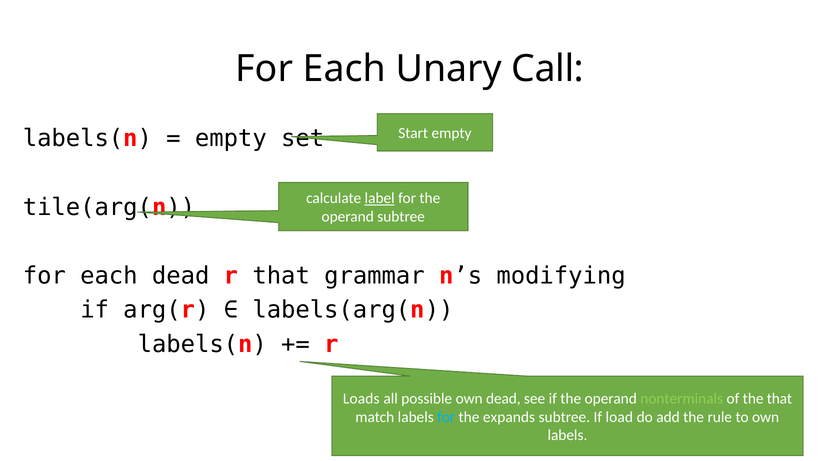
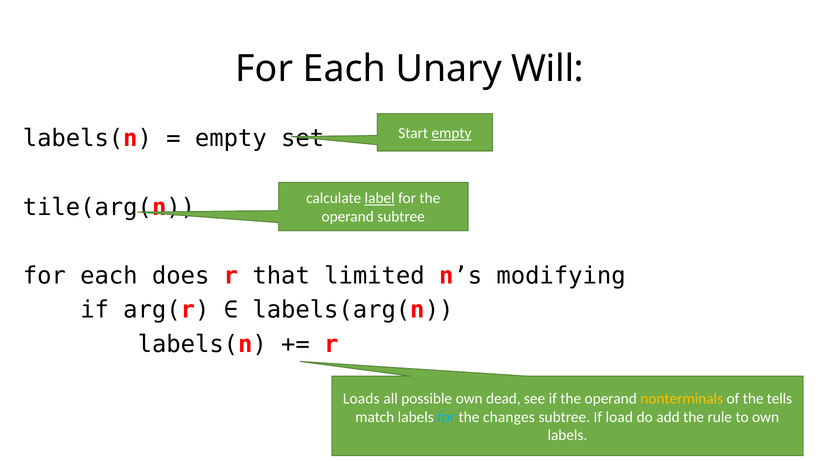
Call: Call -> Will (548, 69)
empty underline: none -> present (452, 133)
each dead: dead -> does (181, 276)
grammar: grammar -> limited (374, 276)
nonterminals colour: light green -> yellow (682, 398)
the that: that -> tells (779, 398)
expands: expands -> changes (509, 417)
